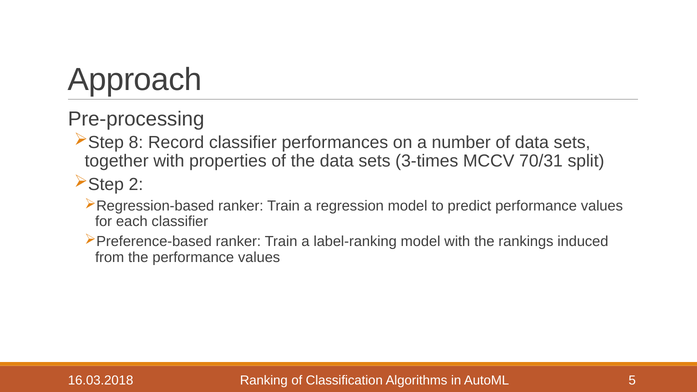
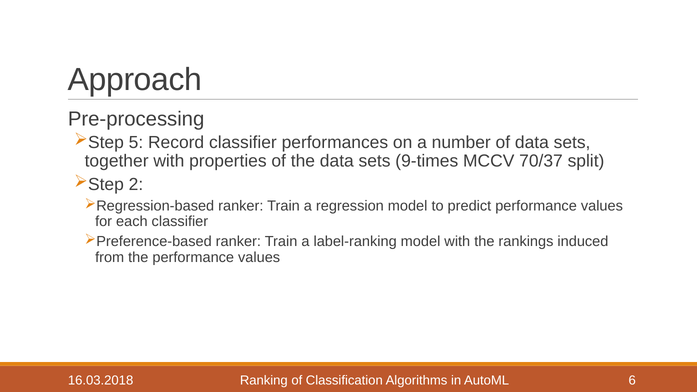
8: 8 -> 5 (136, 142)
3-times: 3-times -> 9-times (427, 161)
70/31: 70/31 -> 70/37 (541, 161)
5: 5 -> 6 (632, 381)
